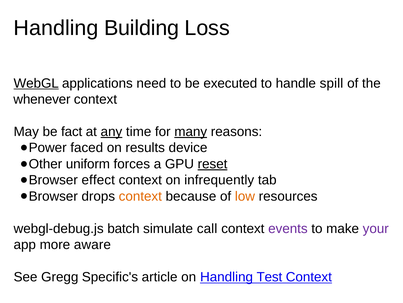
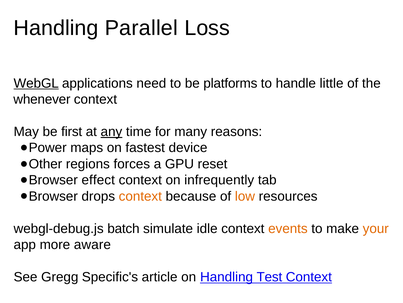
Building: Building -> Parallel (141, 28)
executed: executed -> platforms (230, 83)
spill: spill -> little (332, 83)
fact: fact -> first (72, 131)
many underline: present -> none (191, 131)
faced: faced -> maps (87, 147)
results: results -> fastest (145, 147)
uniform: uniform -> regions (88, 164)
reset underline: present -> none (213, 164)
call: call -> idle (207, 228)
events colour: purple -> orange (288, 228)
your colour: purple -> orange (376, 228)
